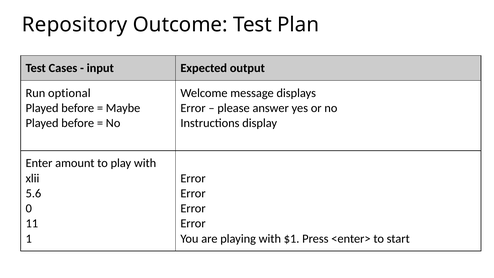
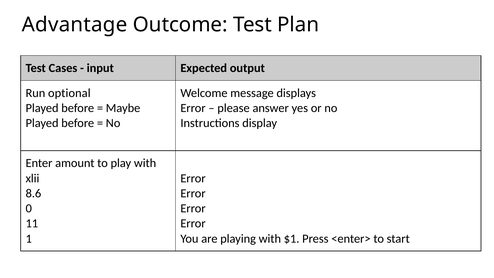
Repository: Repository -> Advantage (75, 25)
5.6: 5.6 -> 8.6 (33, 193)
